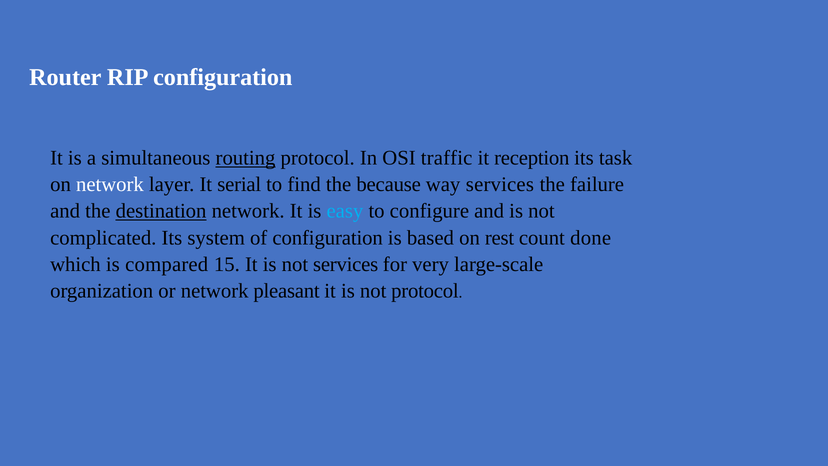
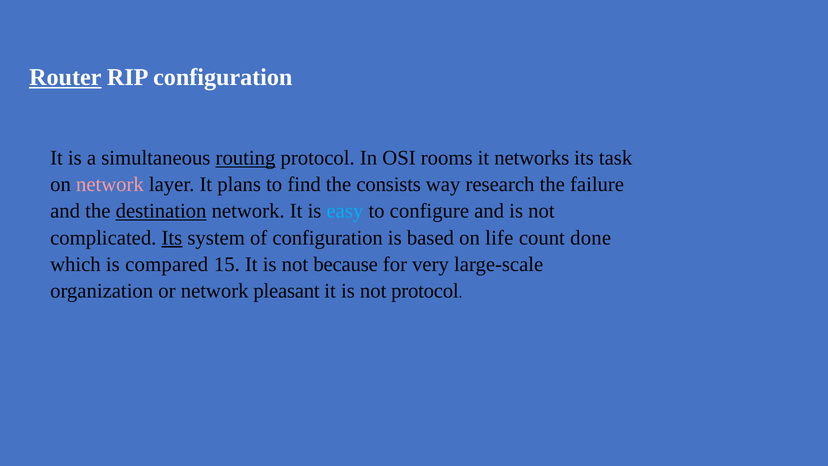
Router underline: none -> present (65, 77)
traffic: traffic -> rooms (447, 158)
reception: reception -> networks (532, 158)
network colour: white -> pink (110, 184)
serial: serial -> plans (239, 184)
because: because -> consists (389, 184)
way services: services -> research (500, 184)
Its underline: none -> present (172, 238)
rest: rest -> life (499, 238)
not services: services -> because (346, 264)
